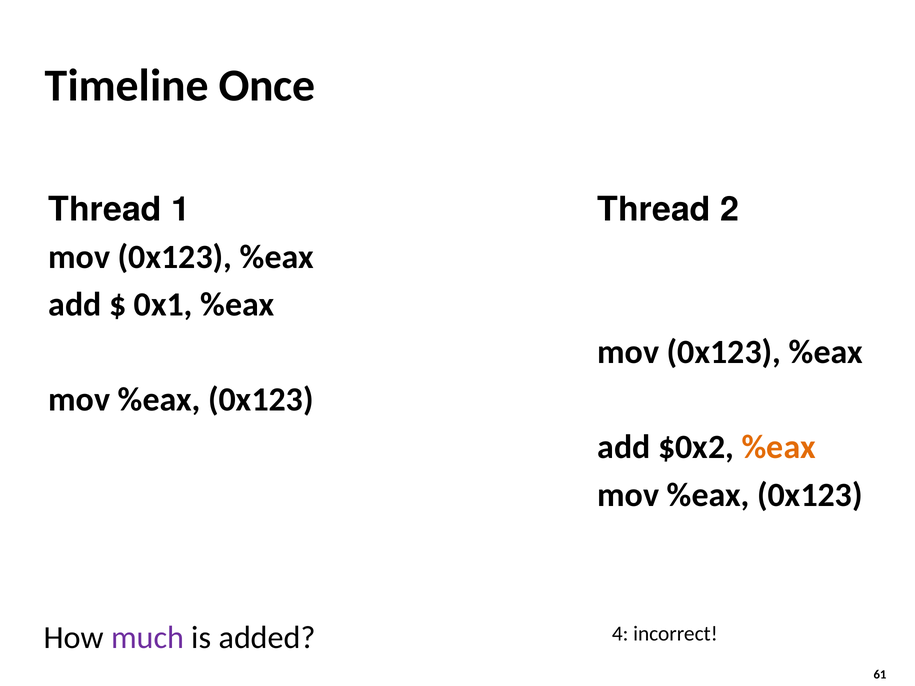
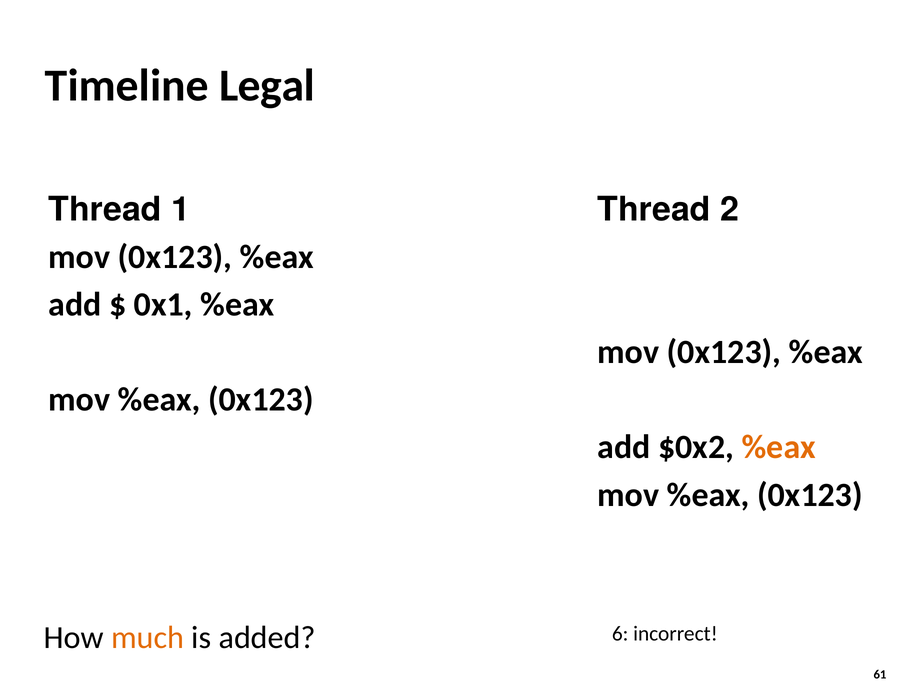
Once: Once -> Legal (267, 86)
much colour: purple -> orange (148, 638)
4: 4 -> 6 (620, 634)
